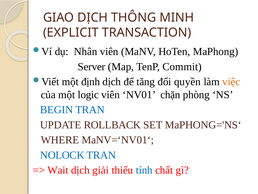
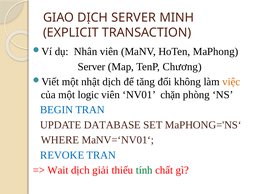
DỊCH THÔNG: THÔNG -> SERVER (134, 17)
Commit: Commit -> Chương (182, 67)
định: định -> nhật (91, 82)
quyền: quyền -> không (187, 82)
ROLLBACK: ROLLBACK -> DATABASE (112, 125)
NOLOCK: NOLOCK -> REVOKE (62, 155)
tính colour: blue -> green (144, 170)
